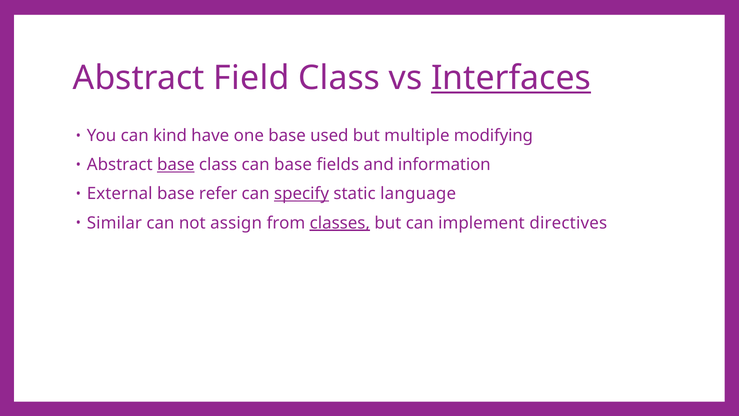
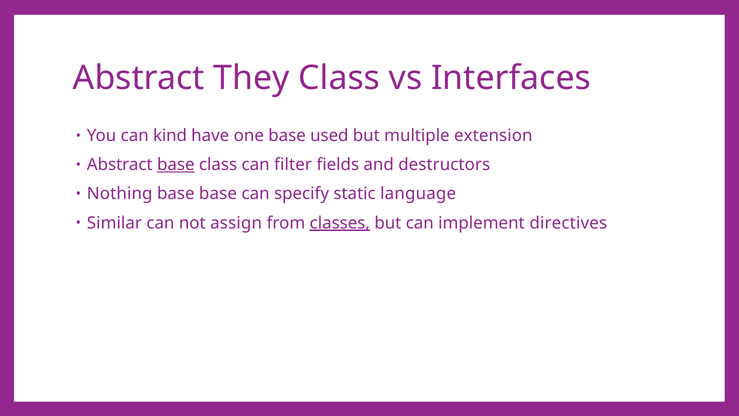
Field: Field -> They (252, 78)
Interfaces underline: present -> none (511, 78)
modifying: modifying -> extension (493, 136)
can base: base -> filter (293, 165)
information: information -> destructors (444, 165)
External: External -> Nothing (120, 194)
base refer: refer -> base (218, 194)
specify underline: present -> none (302, 194)
